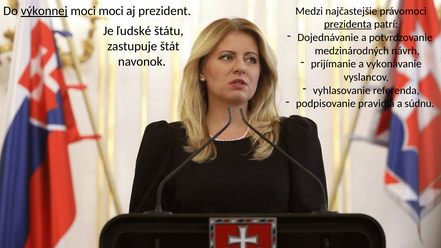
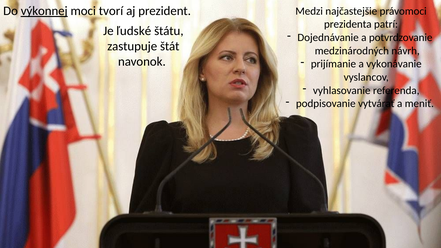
moci moci: moci -> tvorí (111, 11)
prezidenta underline: present -> none (348, 24)
pravidlá: pravidlá -> vytvárať (376, 104)
súdnu: súdnu -> meniť (419, 104)
